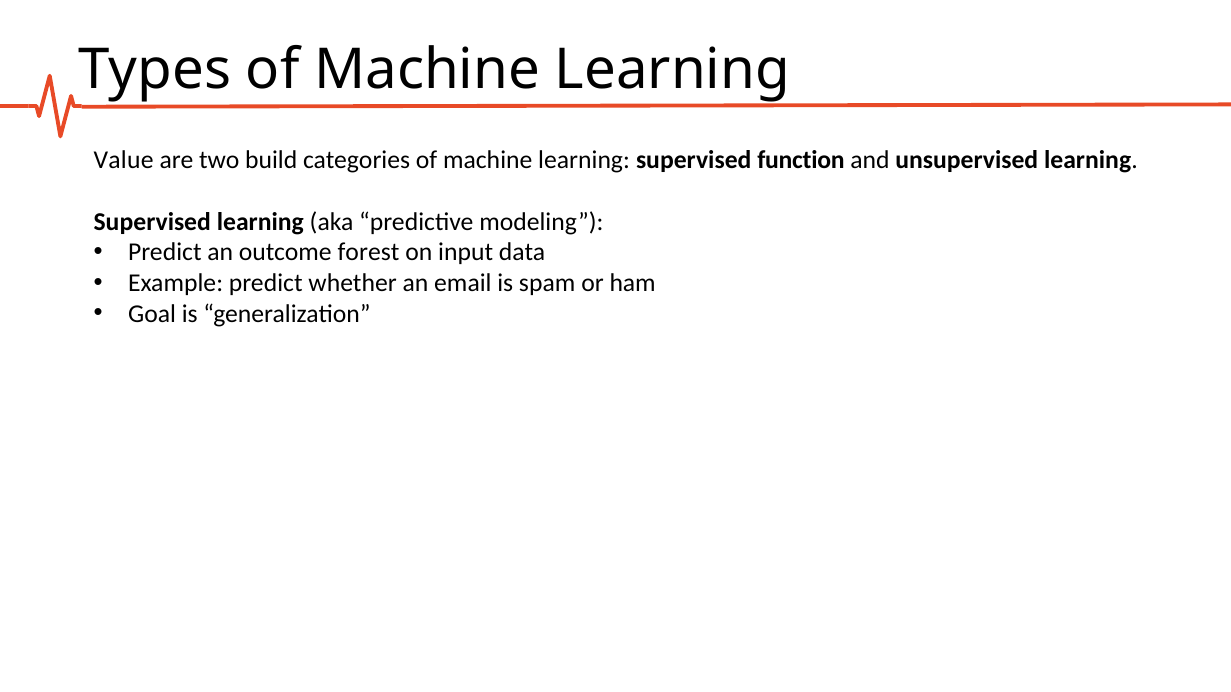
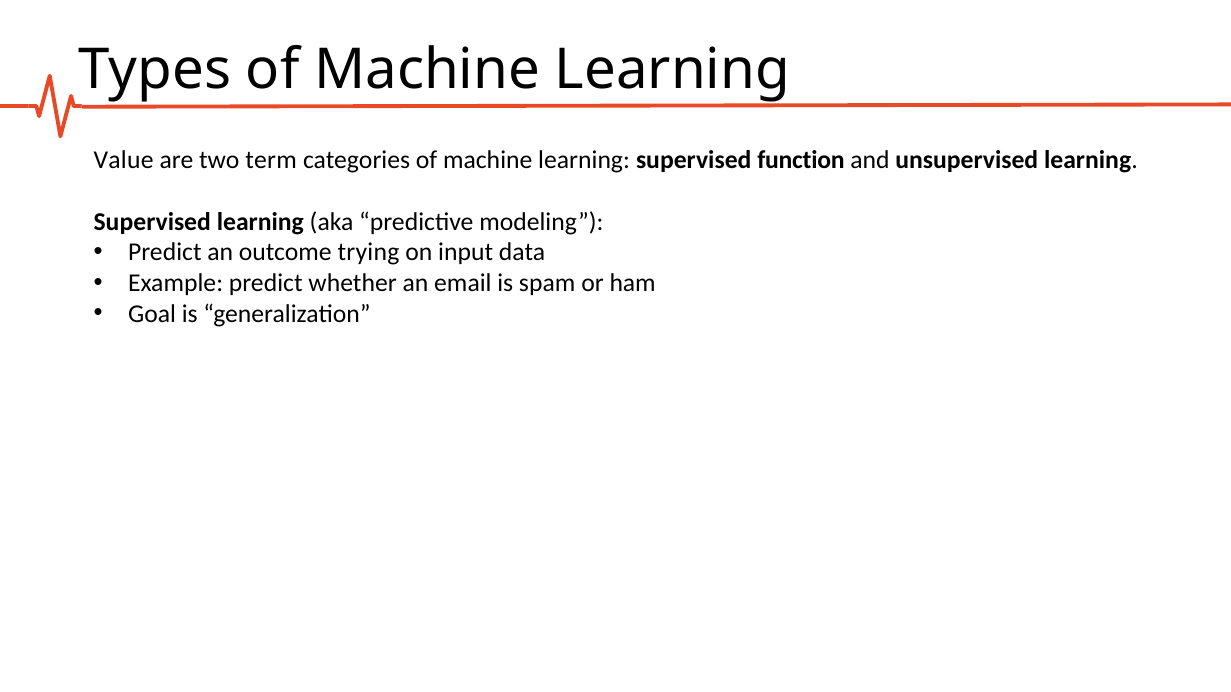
build: build -> term (271, 160)
forest: forest -> trying (368, 253)
